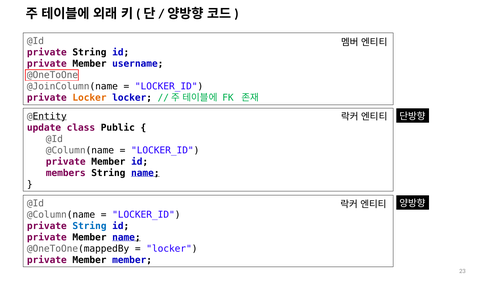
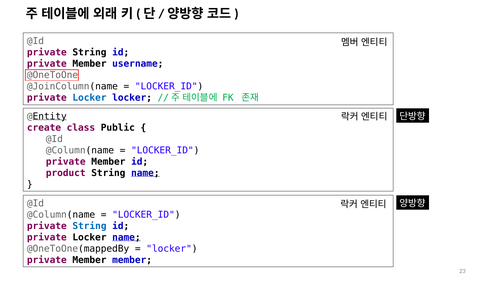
Locker colour: orange -> blue (89, 98)
update: update -> create (44, 127)
members: members -> product (66, 173)
Member: Member -> Locker (89, 237)
